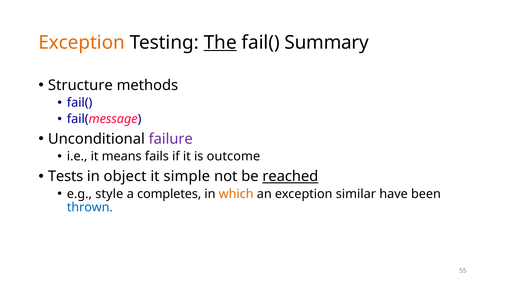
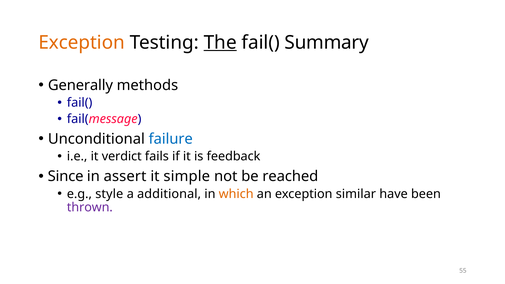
Structure: Structure -> Generally (80, 85)
failure colour: purple -> blue (171, 139)
means: means -> verdict (122, 156)
outcome: outcome -> feedback (234, 156)
Tests: Tests -> Since (66, 176)
object: object -> assert (125, 176)
reached underline: present -> none (290, 176)
completes: completes -> additional (169, 194)
thrown colour: blue -> purple (90, 208)
